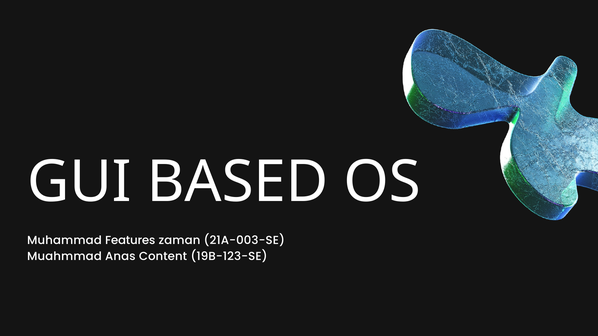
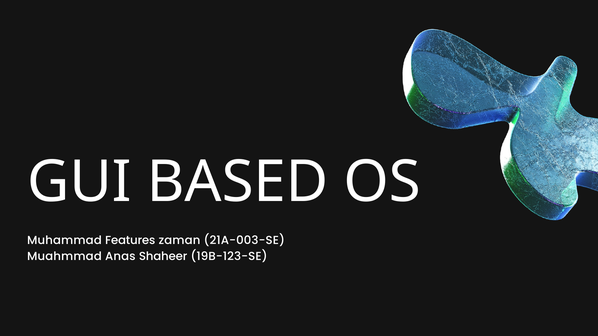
Content: Content -> Shaheer (163, 257)
